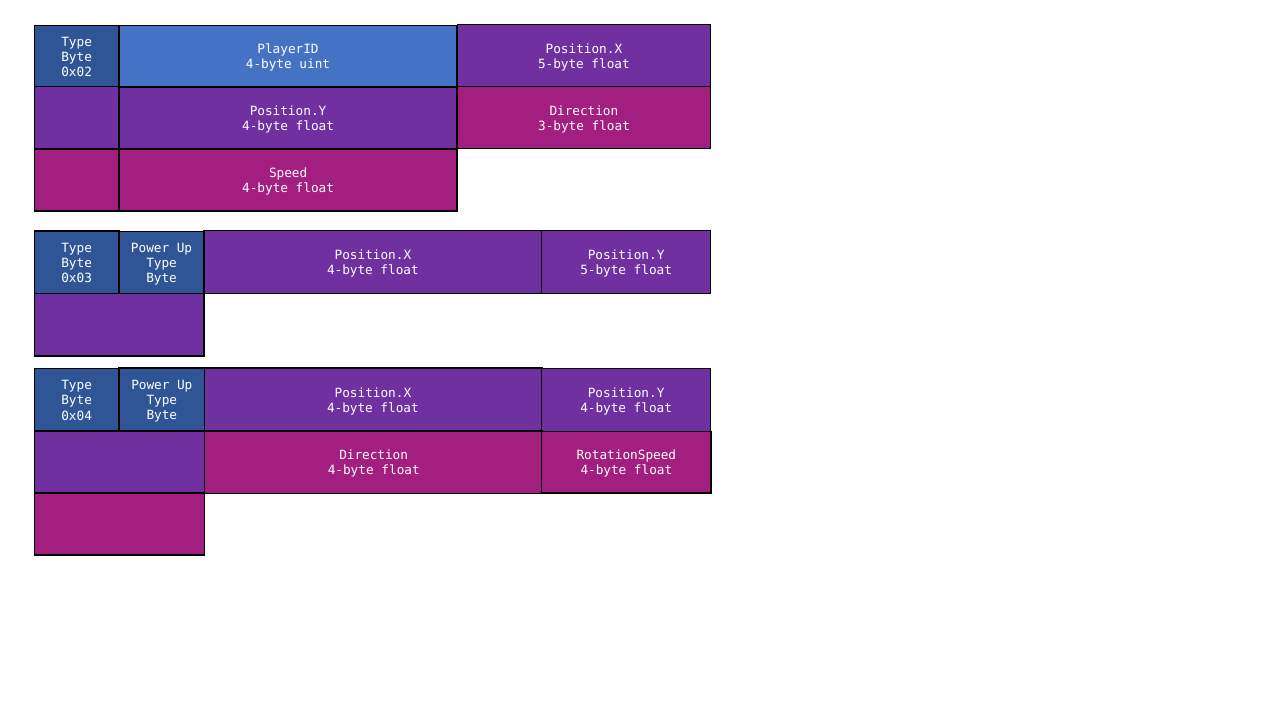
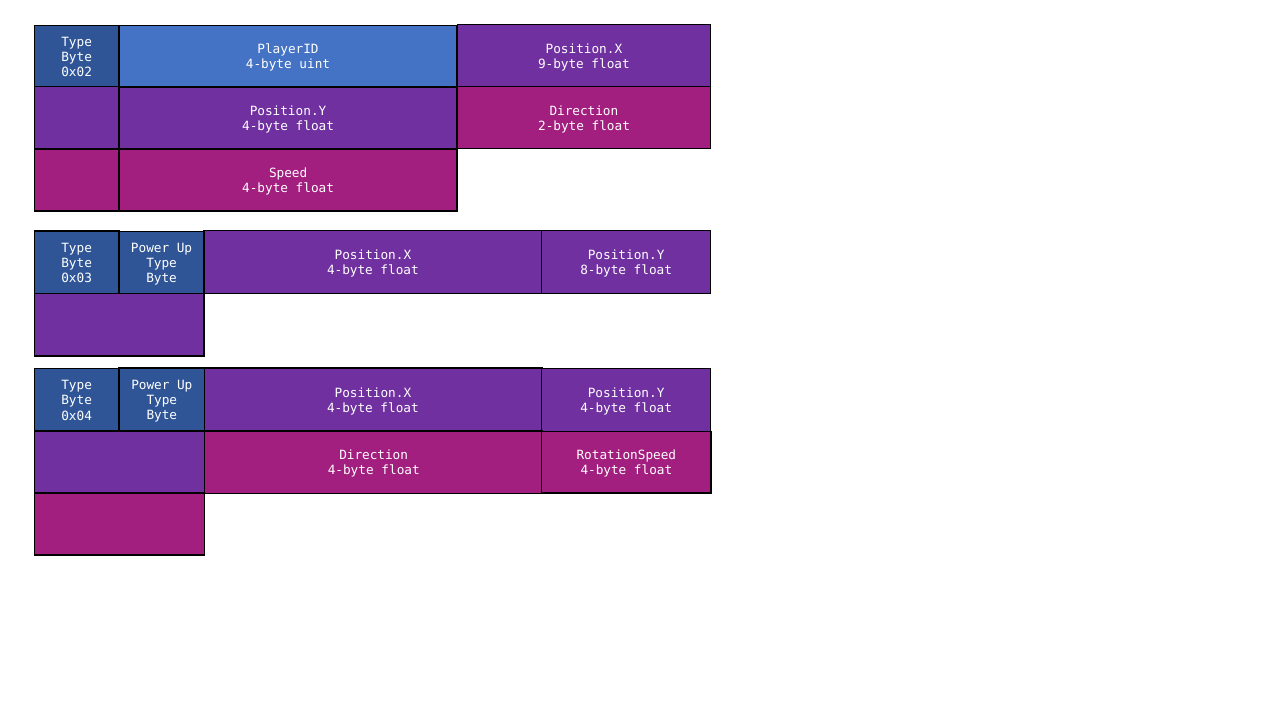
5-byte: 5-byte -> 9-byte (561, 64)
3-byte: 3-byte -> 2-byte (561, 126)
5-byte: 5-byte -> 8-byte (603, 271)
